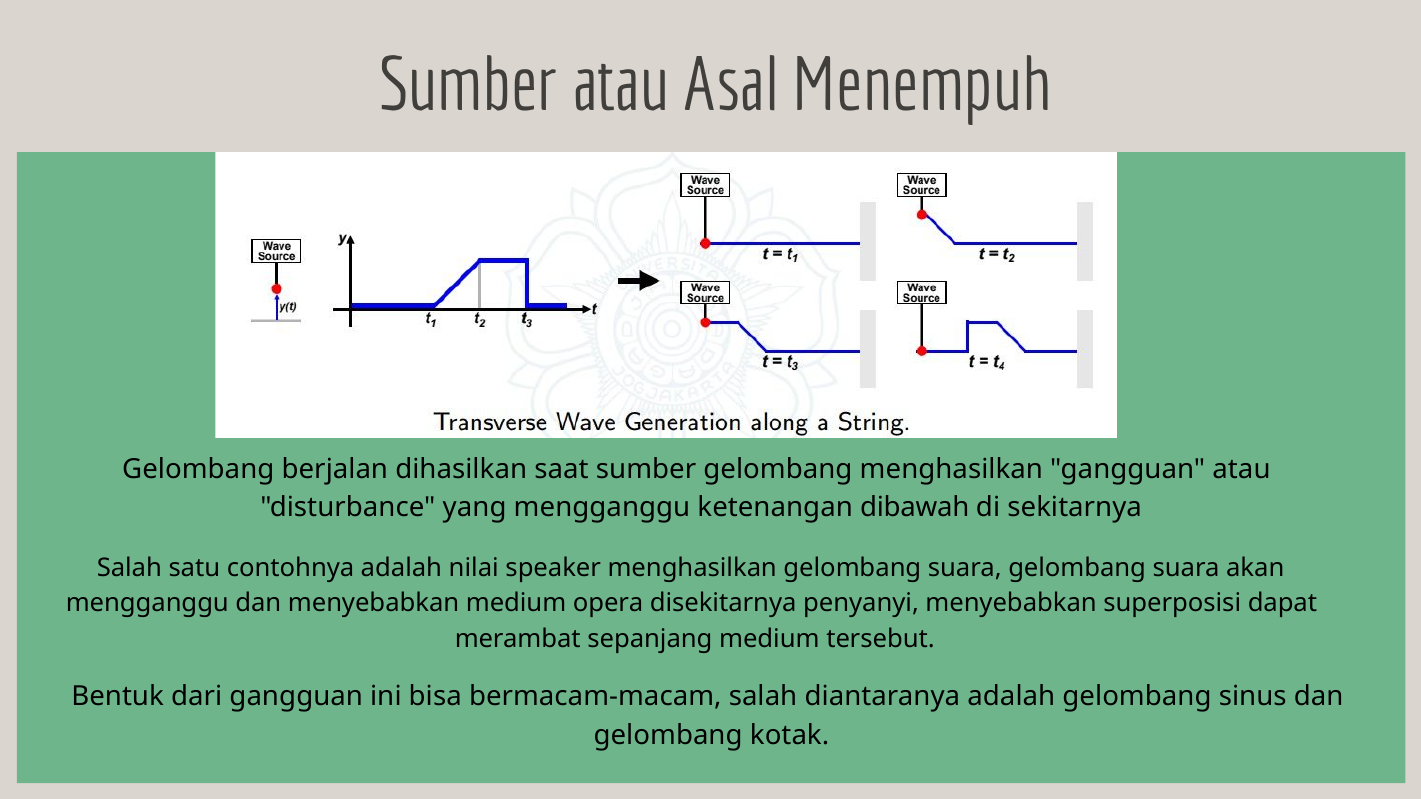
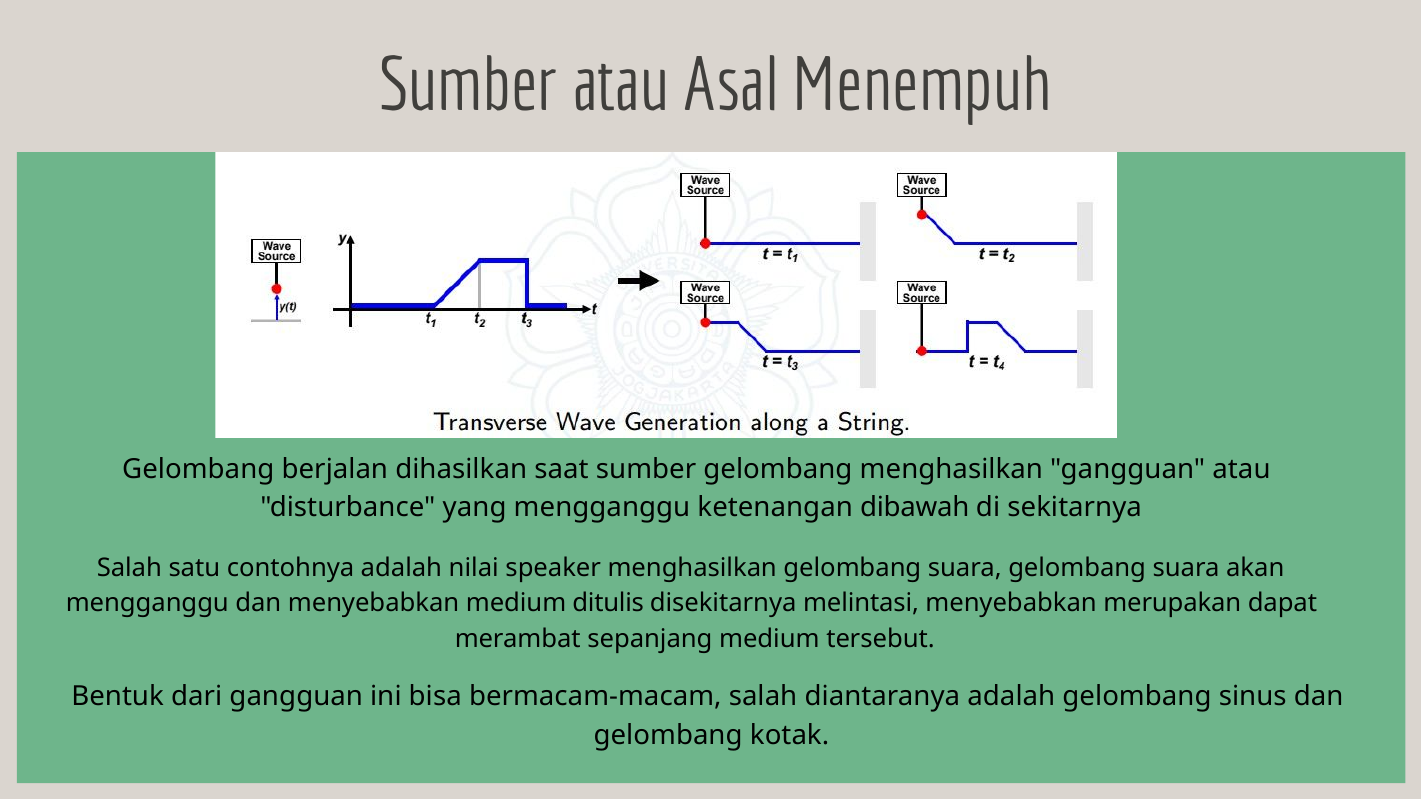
opera: opera -> ditulis (608, 604)
penyanyi: penyanyi -> melintasi (861, 604)
superposisi: superposisi -> merupakan (1172, 604)
